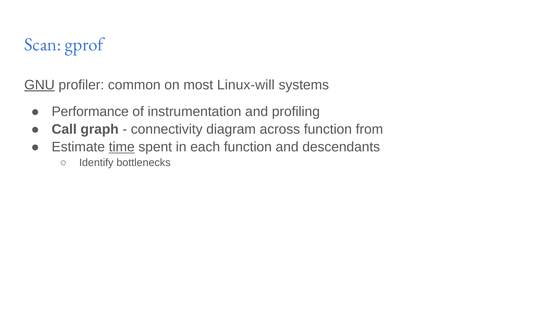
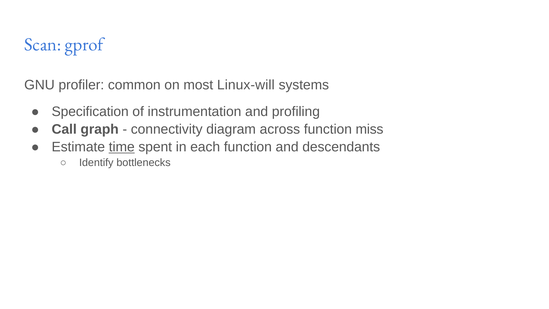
GNU underline: present -> none (39, 85)
Performance: Performance -> Specification (90, 112)
from: from -> miss (370, 129)
